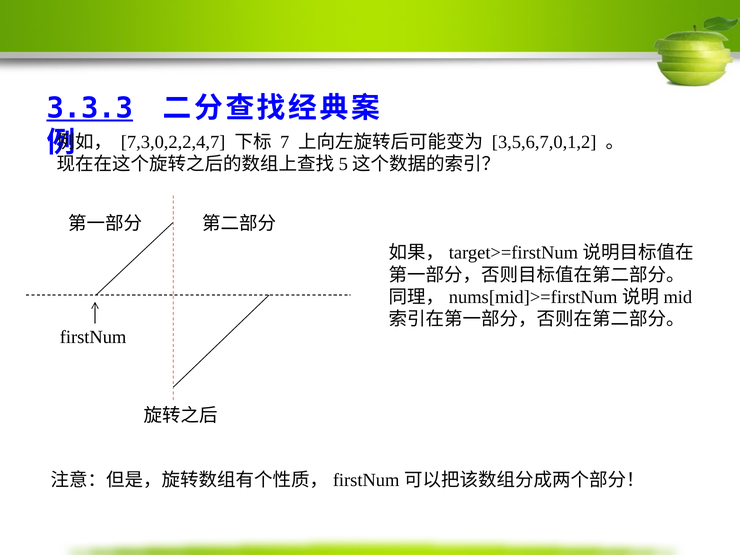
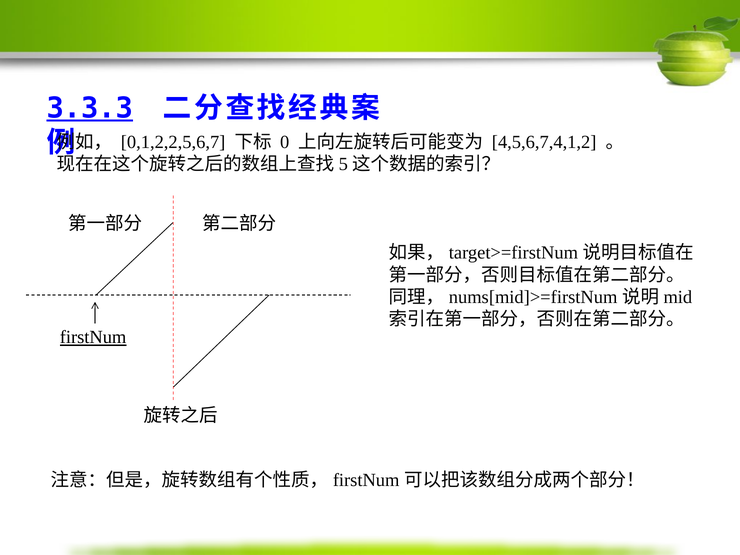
7,3,0,2,2,4,7: 7,3,0,2,2,4,7 -> 0,1,2,2,5,6,7 (173, 142)
7: 7 -> 0 (285, 142)
3,5,6,7,0,1,2: 3,5,6,7,0,1,2 -> 4,5,6,7,4,1,2 (544, 142)
firstNum underline: none -> present (93, 337)
